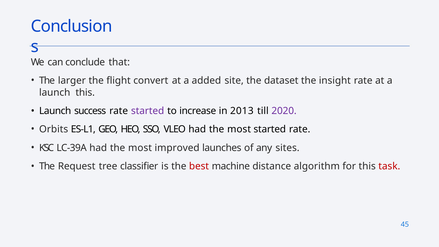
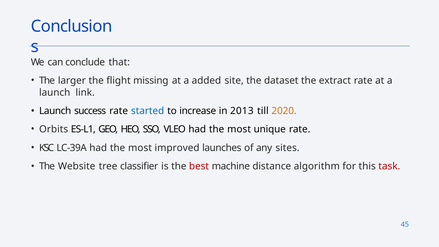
convert: convert -> missing (151, 81)
insight: insight -> extract (335, 81)
launch this: this -> link (85, 92)
started colour: purple -> blue (148, 111)
2020 colour: purple -> orange (284, 111)
most started: started -> unique (270, 129)
Request: Request -> Website (77, 166)
